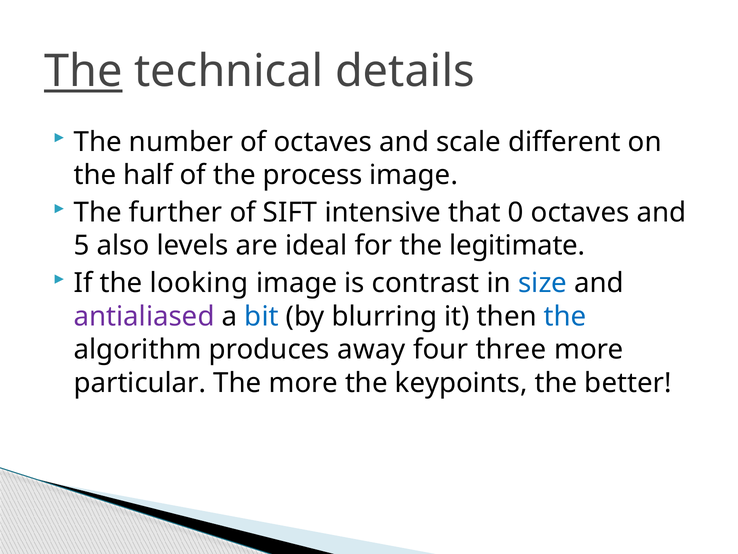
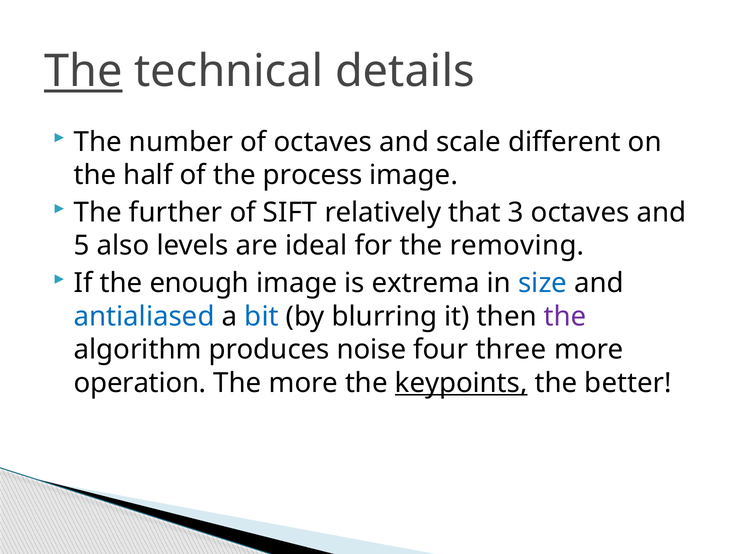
intensive: intensive -> relatively (383, 212)
0: 0 -> 3 (516, 212)
legitimate: legitimate -> removing (517, 246)
looking: looking -> enough (199, 283)
contrast: contrast -> extrema (426, 283)
antialiased colour: purple -> blue (144, 316)
the colour: blue -> purple (565, 316)
away: away -> noise (372, 349)
particular: particular -> operation (140, 383)
keypoints underline: none -> present (461, 383)
